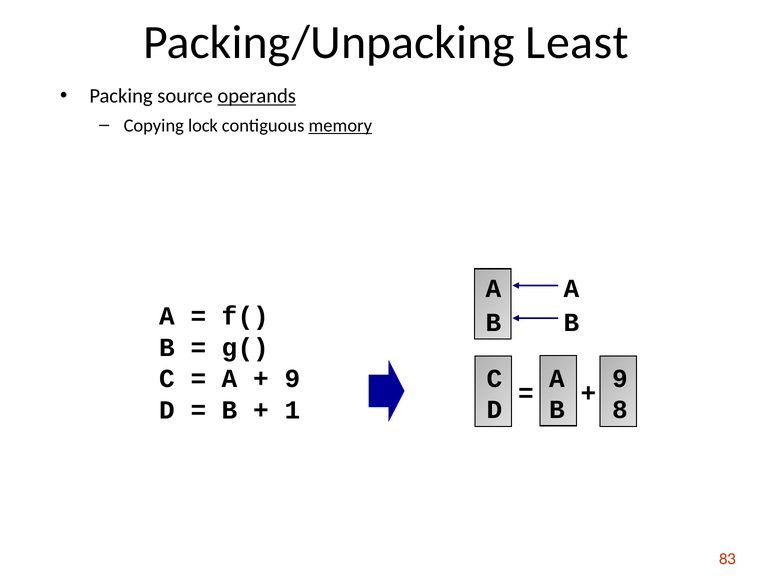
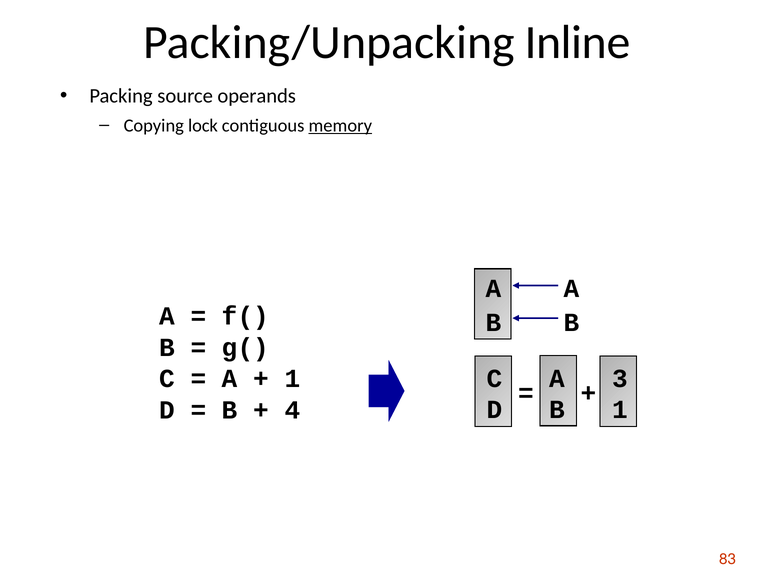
Least: Least -> Inline (578, 43)
operands underline: present -> none (257, 96)
A 9: 9 -> 3 (620, 379)
9: 9 -> 1 (292, 379)
B 8: 8 -> 1 (620, 410)
1: 1 -> 4 (292, 410)
